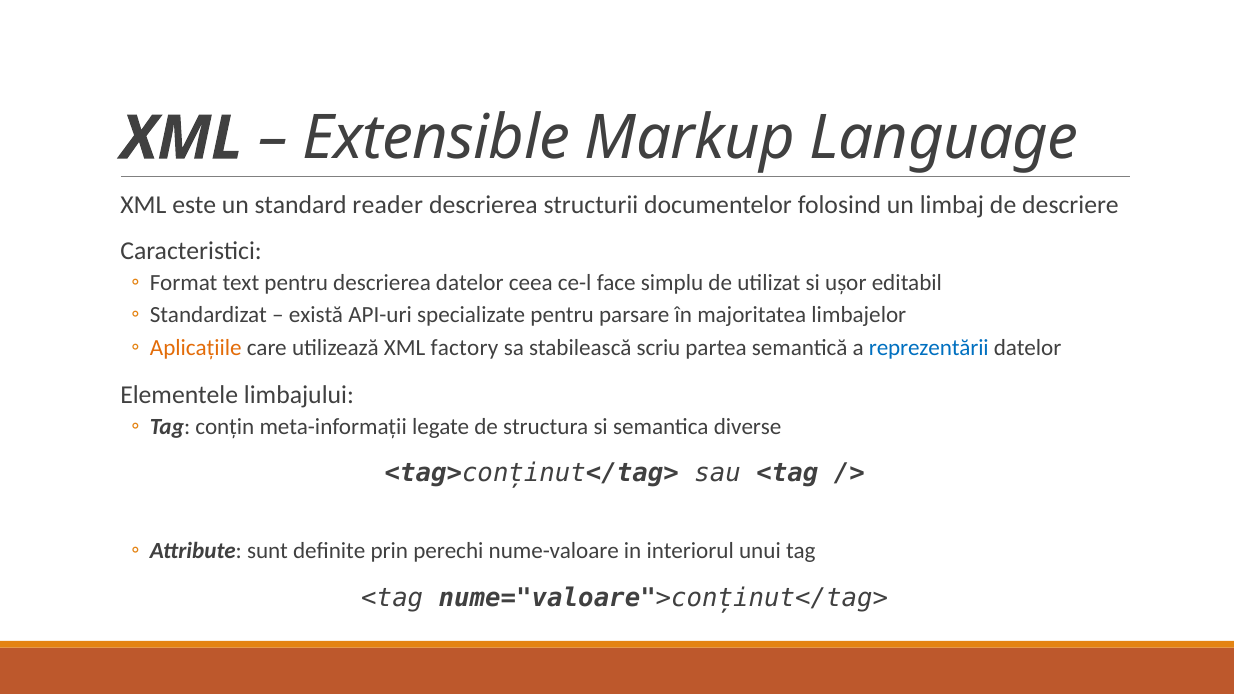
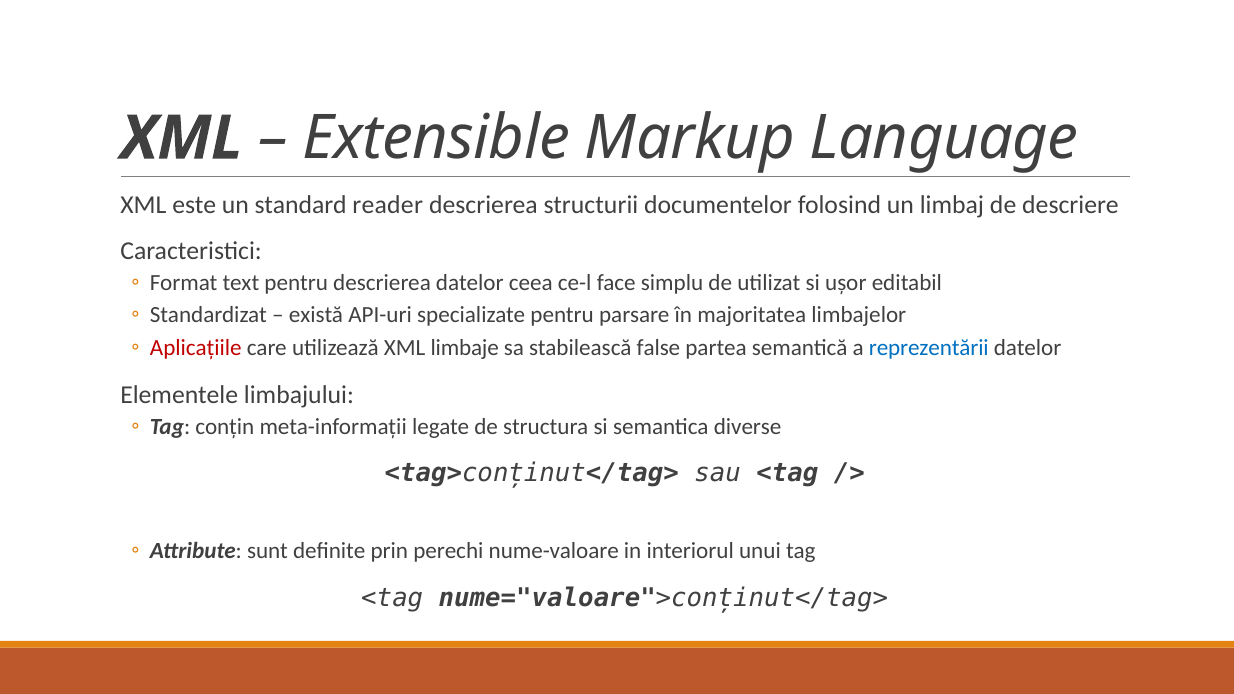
Aplicațiile colour: orange -> red (196, 348)
factory: factory -> limbaje (465, 348)
scriu: scriu -> false (658, 348)
